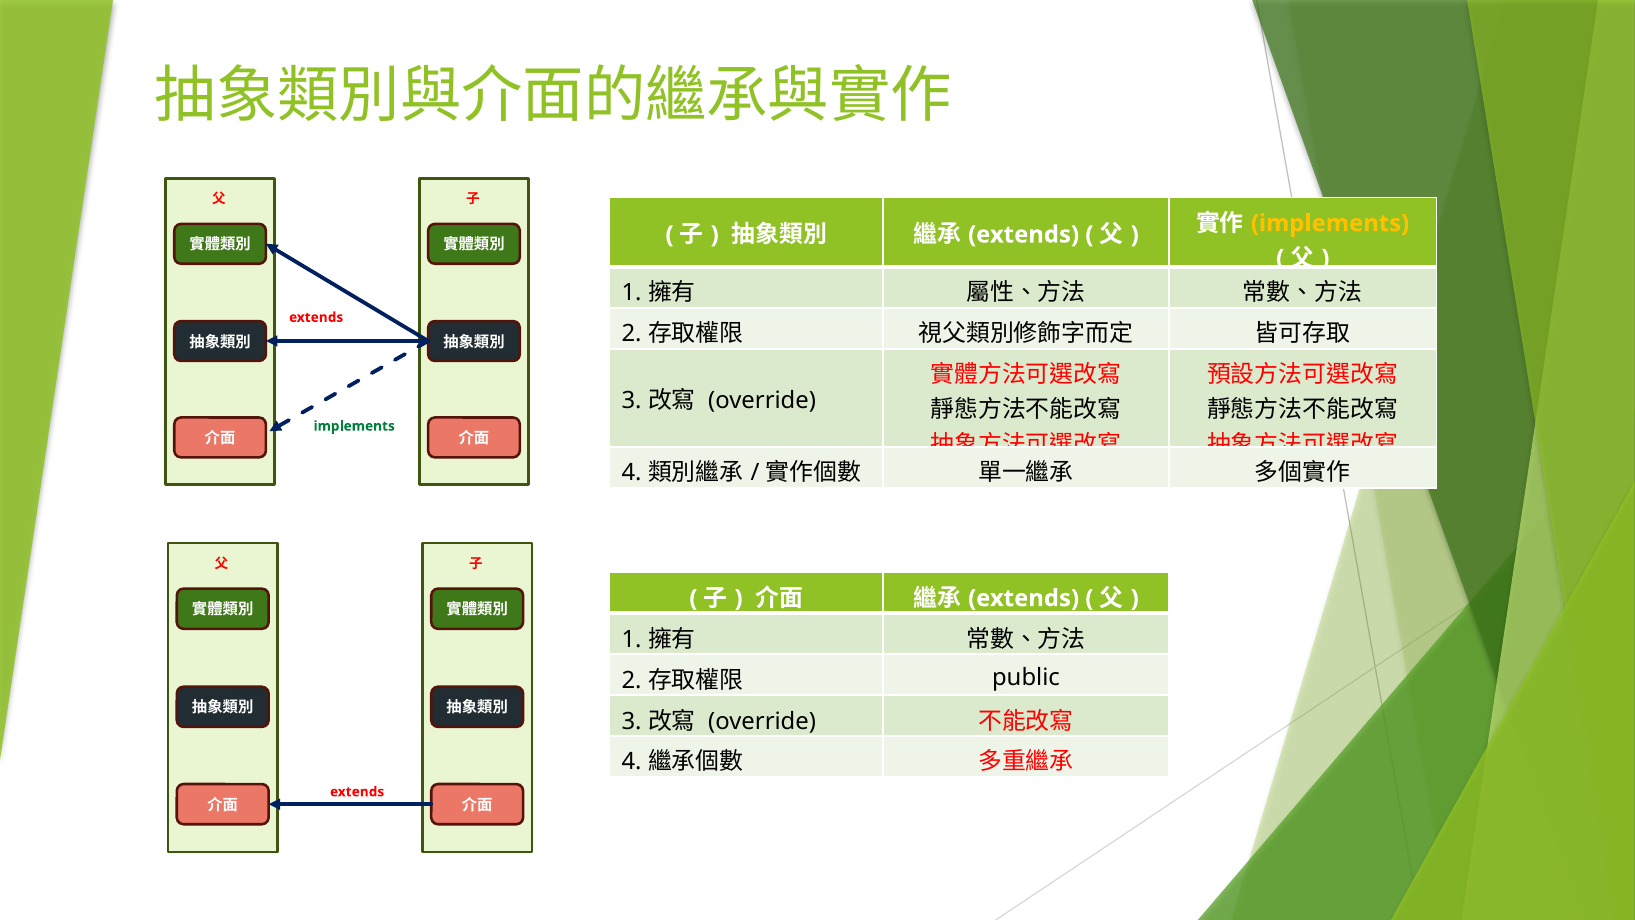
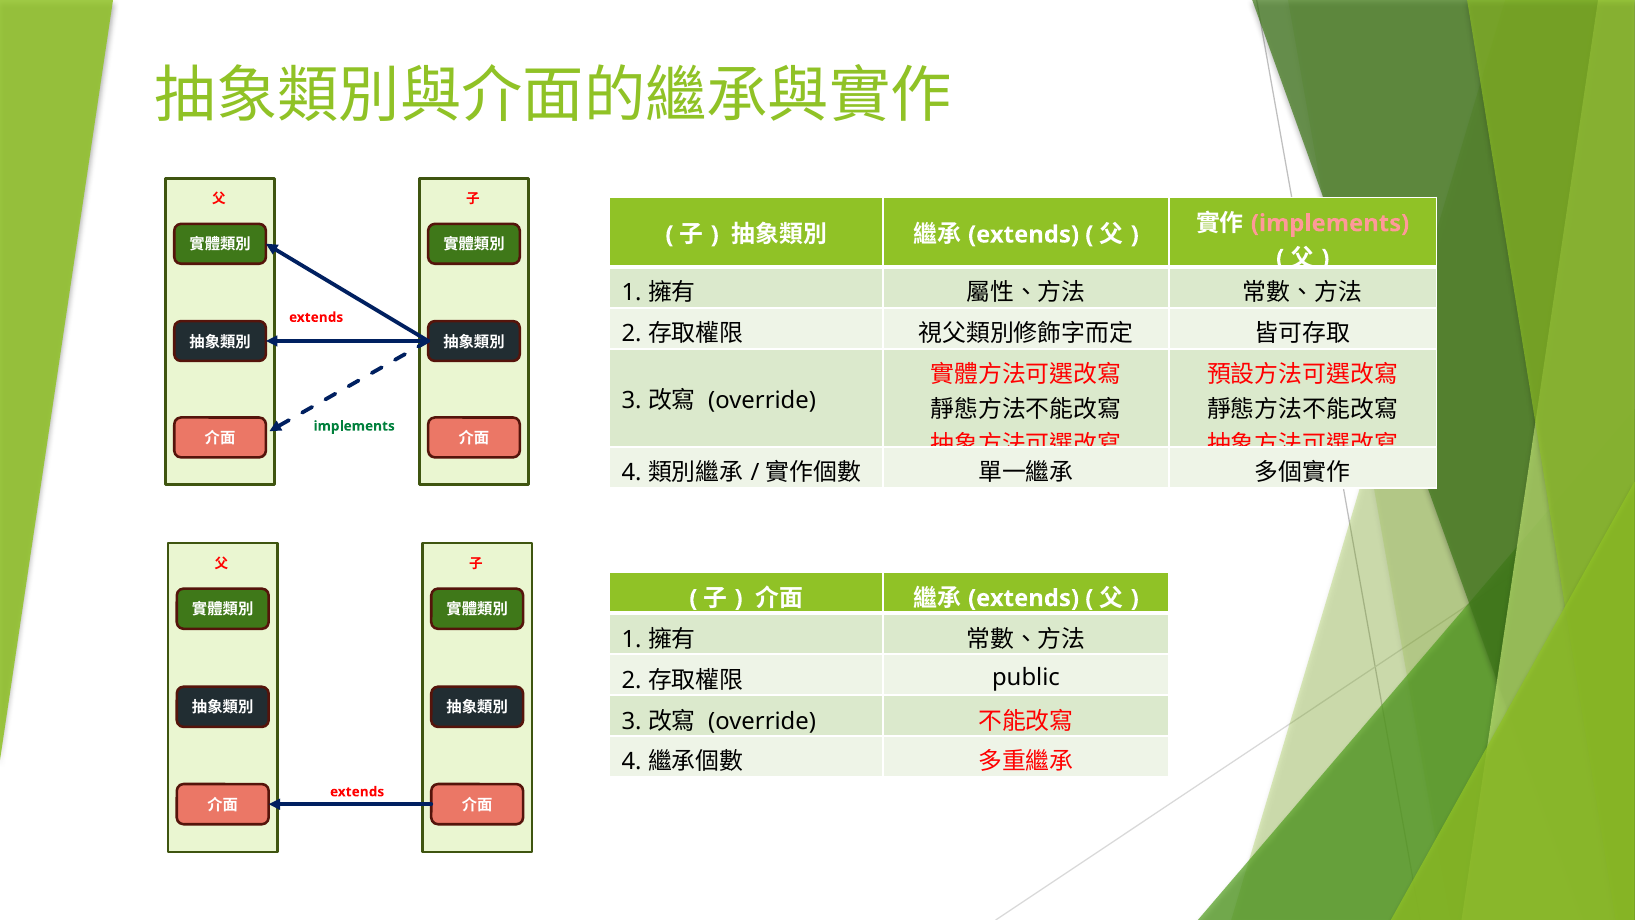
implements colour: yellow -> pink (1330, 223)
